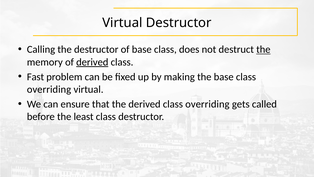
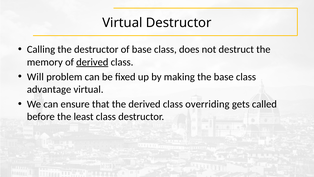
the underline: present -> none (263, 49)
Fast: Fast -> Will (35, 77)
overriding: overriding -> advantage (49, 89)
